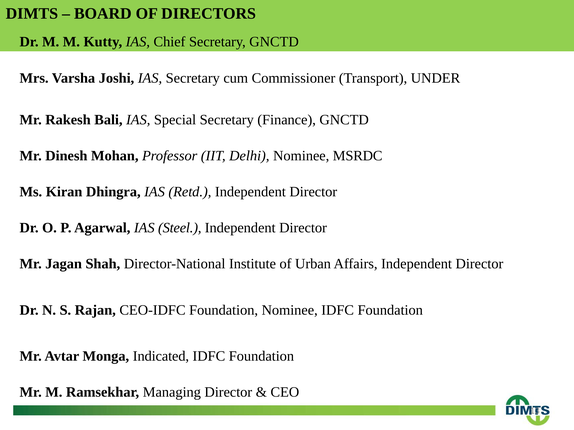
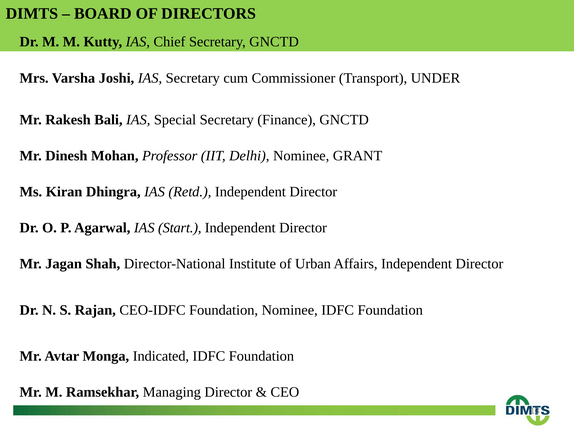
MSRDC: MSRDC -> GRANT (358, 156)
Steel: Steel -> Start (180, 228)
